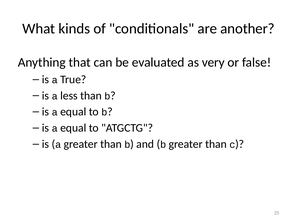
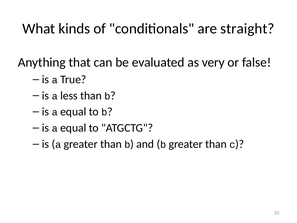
another: another -> straight (247, 29)
